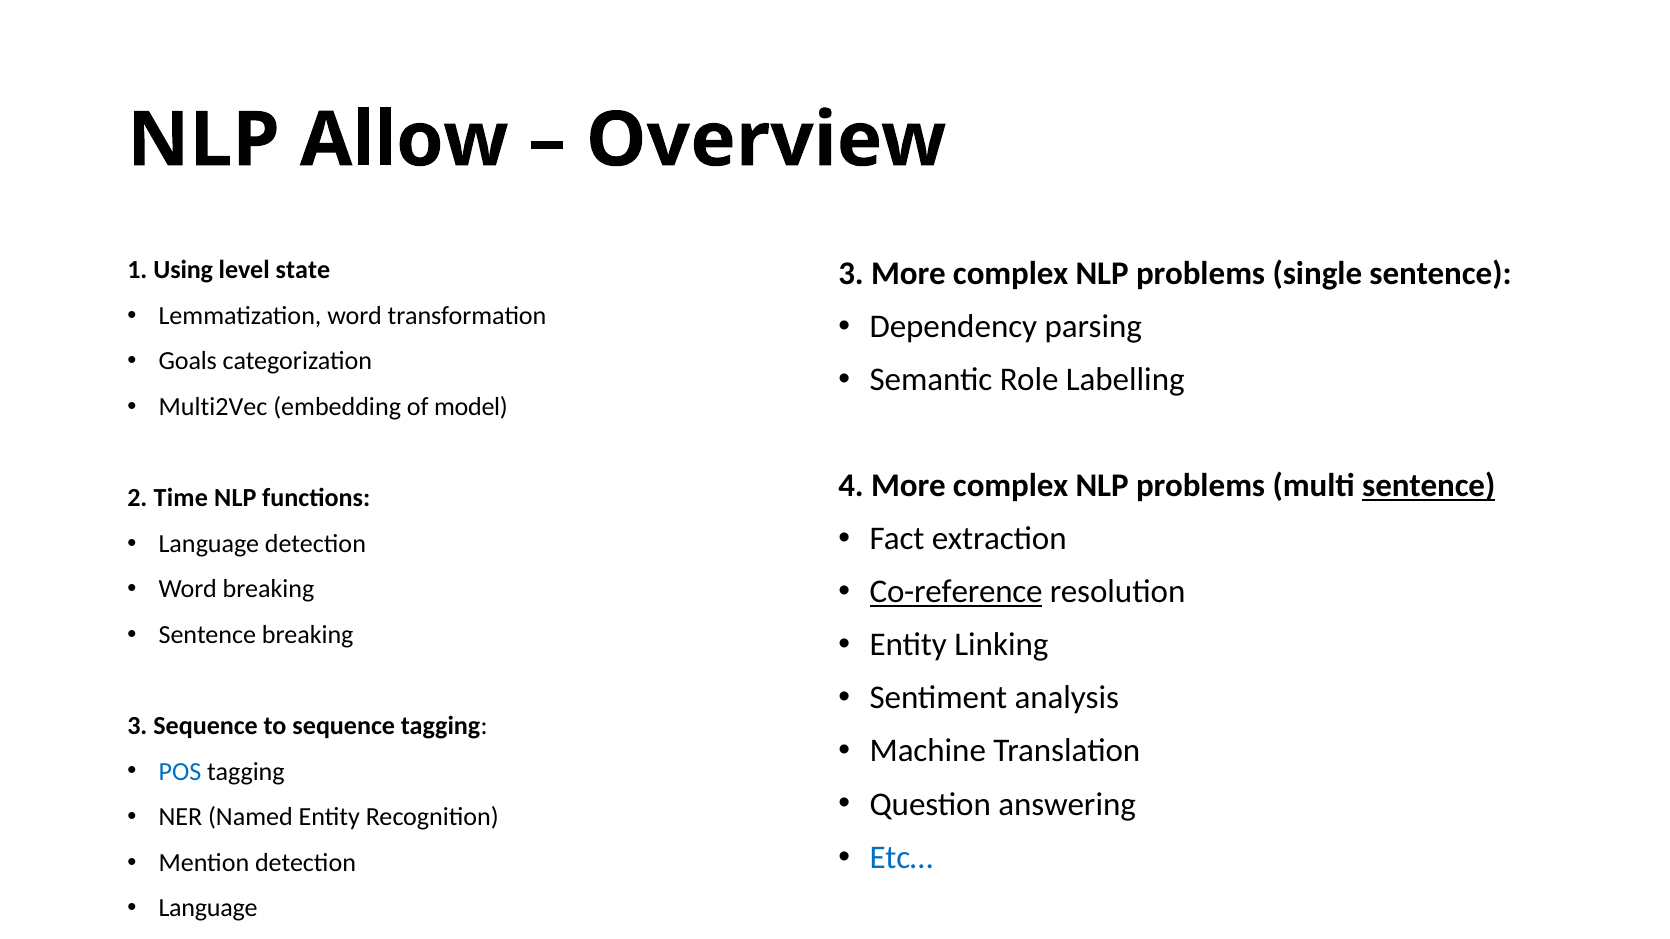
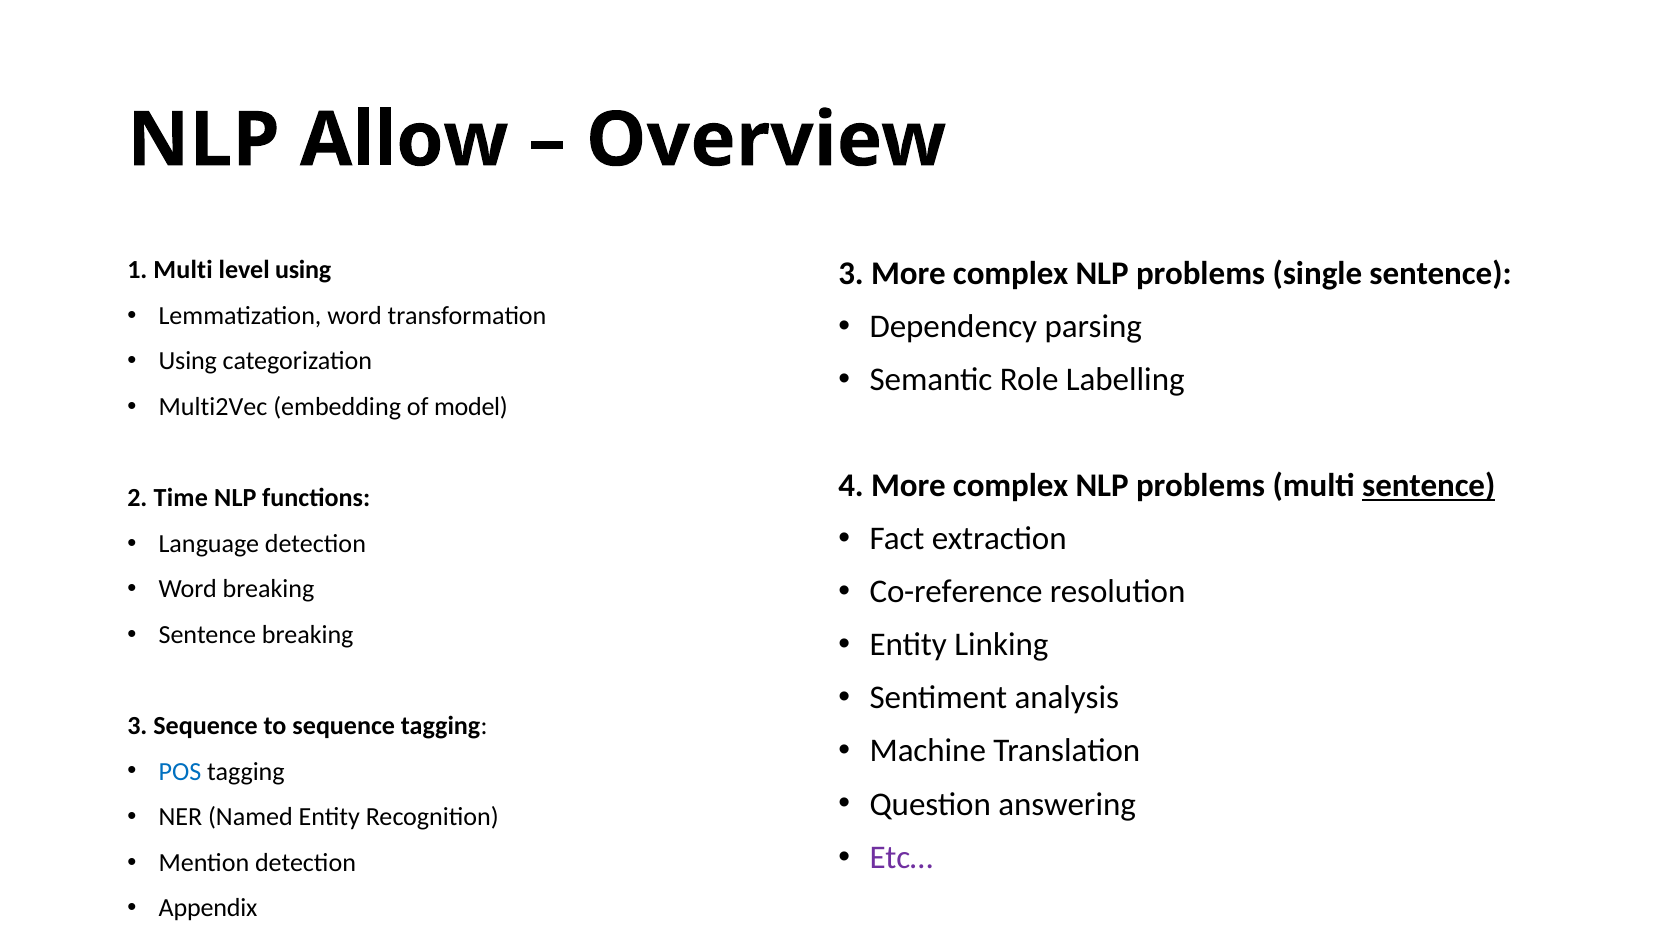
1 Using: Using -> Multi (183, 270)
level state: state -> using (303, 270)
Goals: Goals -> Using (188, 361)
Co-reference underline: present -> none (956, 592)
Etc… colour: blue -> purple (901, 858)
Language: Language -> Appendix (208, 909)
